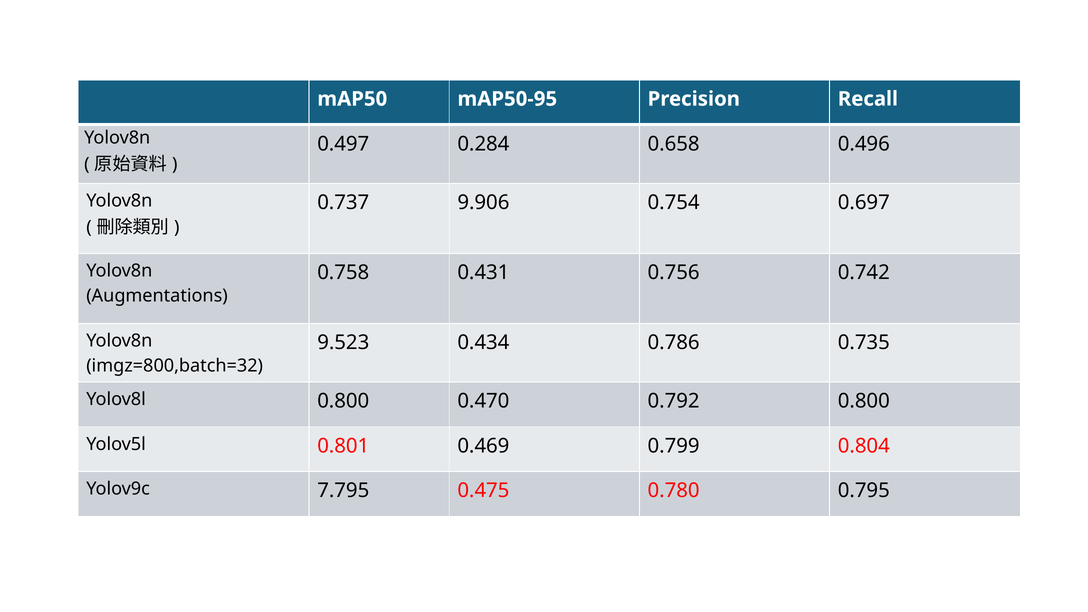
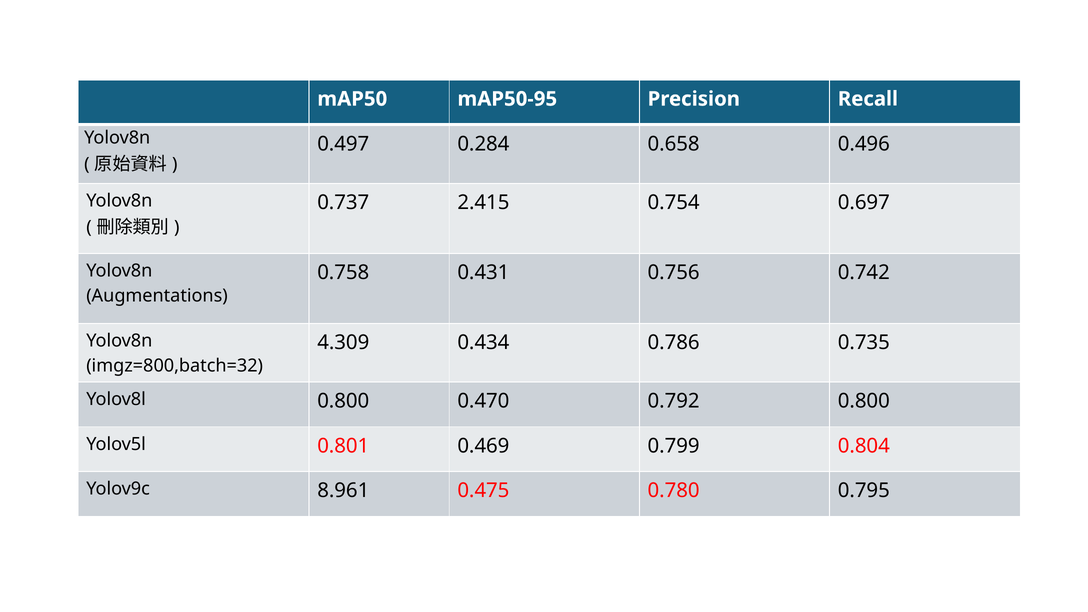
9.906: 9.906 -> 2.415 (483, 203)
9.523: 9.523 -> 4.309 (343, 343)
7.795: 7.795 -> 8.961 (343, 491)
